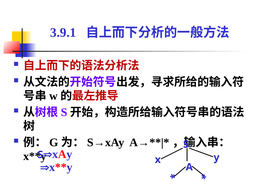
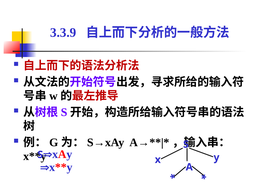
3.9.1: 3.9.1 -> 3.3.9 (63, 33)
